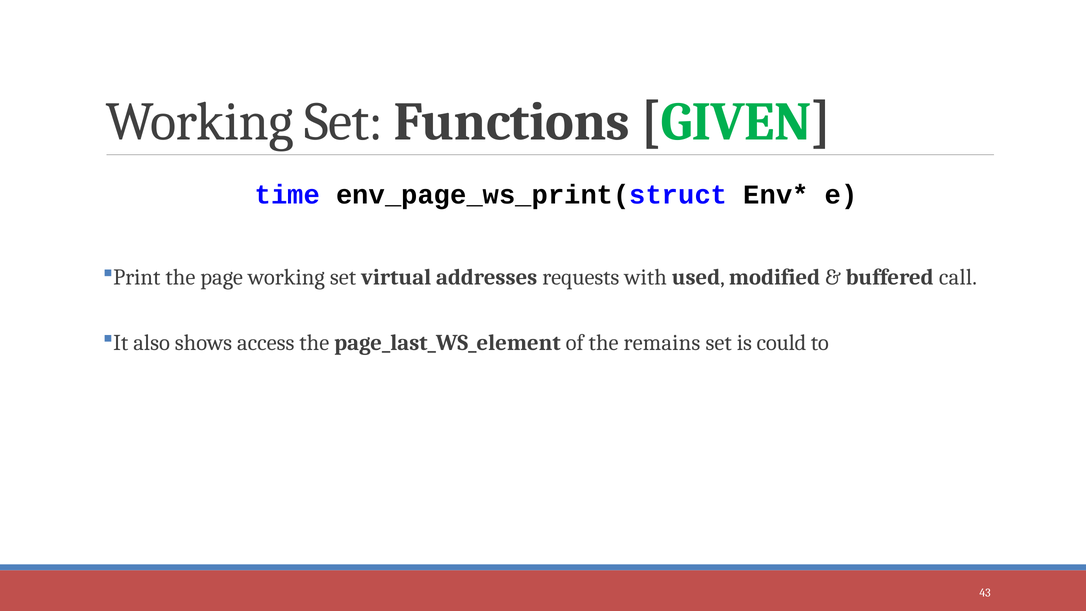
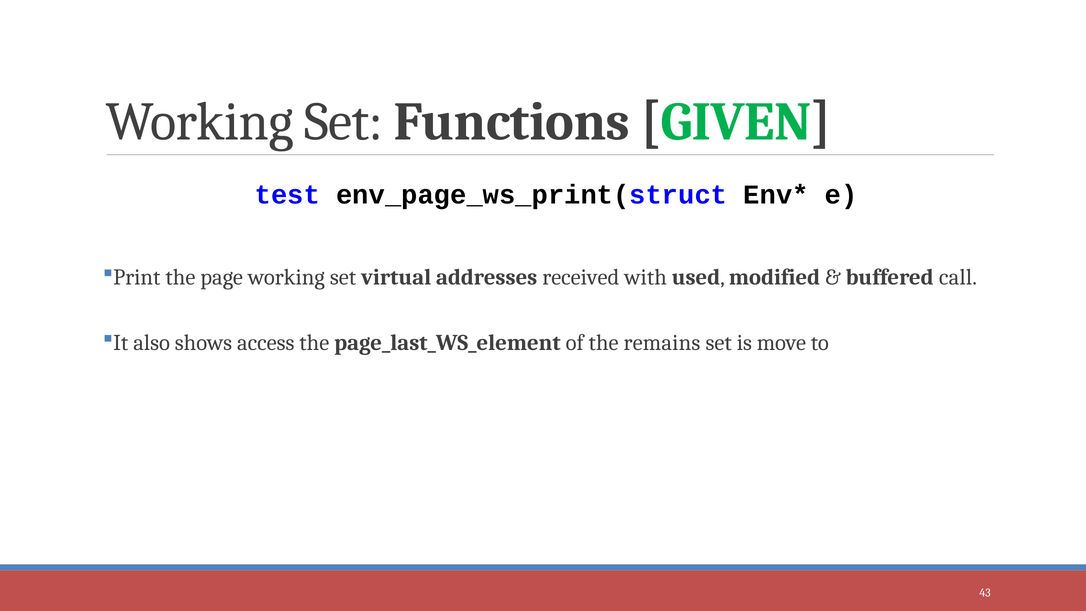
time: time -> test (287, 195)
requests: requests -> received (581, 277)
could: could -> move (781, 343)
